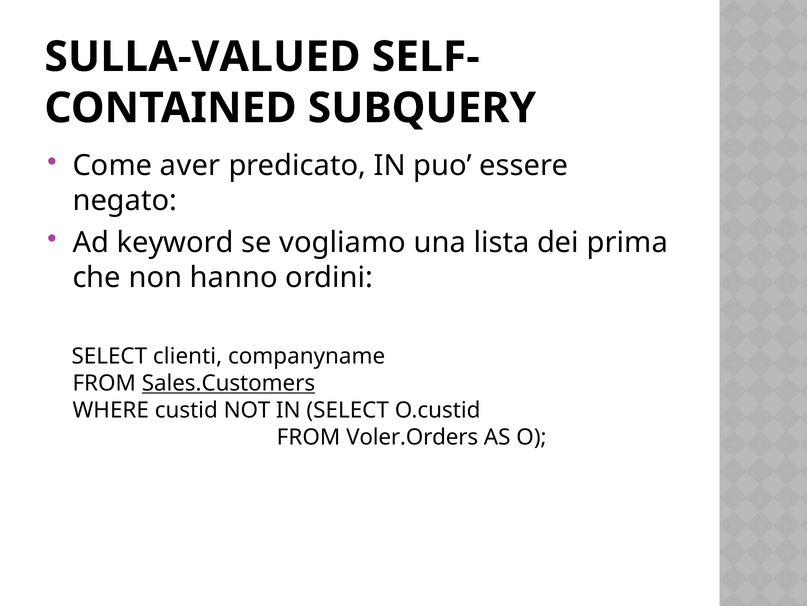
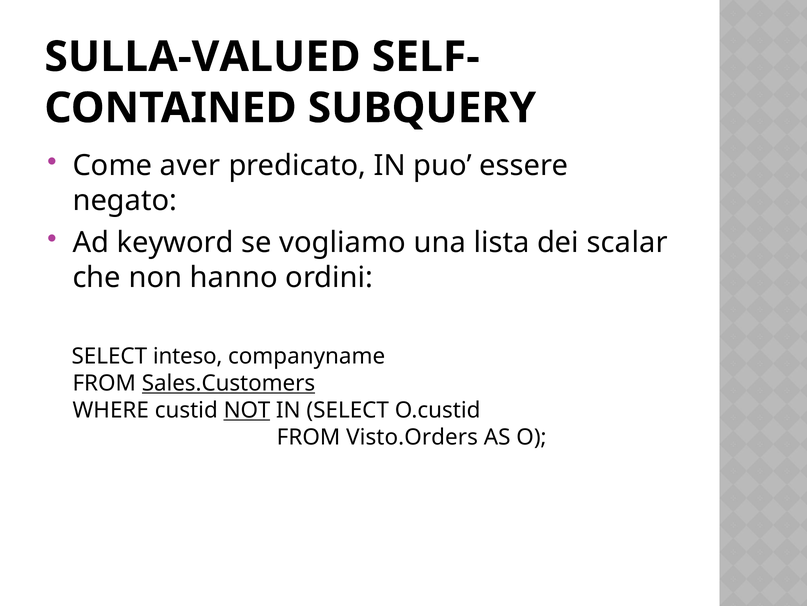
prima: prima -> scalar (627, 242)
clienti: clienti -> inteso (188, 356)
NOT underline: none -> present (247, 410)
Voler.Orders: Voler.Orders -> Visto.Orders (412, 437)
